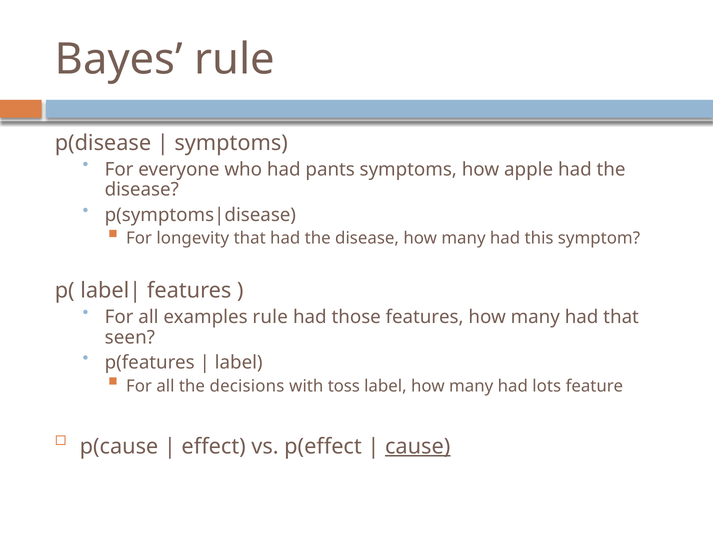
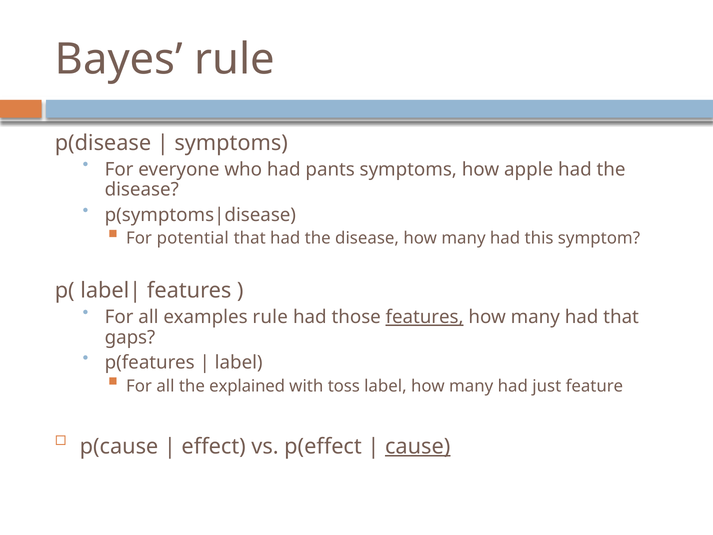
longevity: longevity -> potential (193, 238)
features underline: none -> present (425, 317)
seen: seen -> gaps (130, 337)
decisions: decisions -> explained (247, 386)
lots: lots -> just (547, 386)
